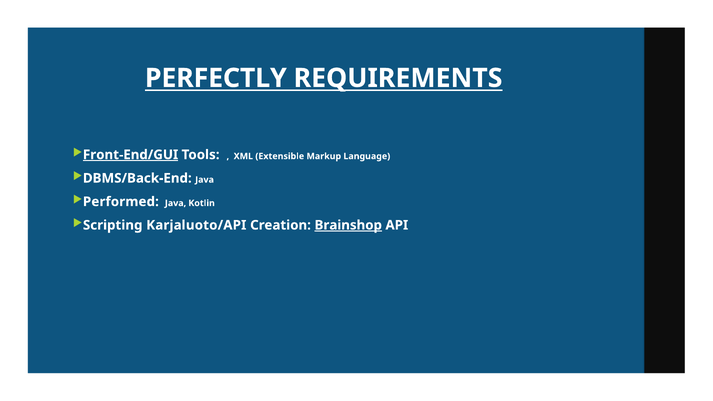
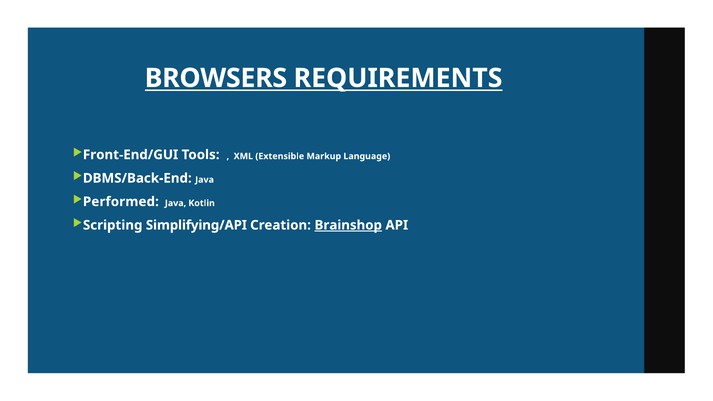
PERFECTLY: PERFECTLY -> BROWSERS (216, 78)
Front-End/GUI underline: present -> none (131, 155)
Karjaluoto/API: Karjaluoto/API -> Simplifying/API (196, 225)
